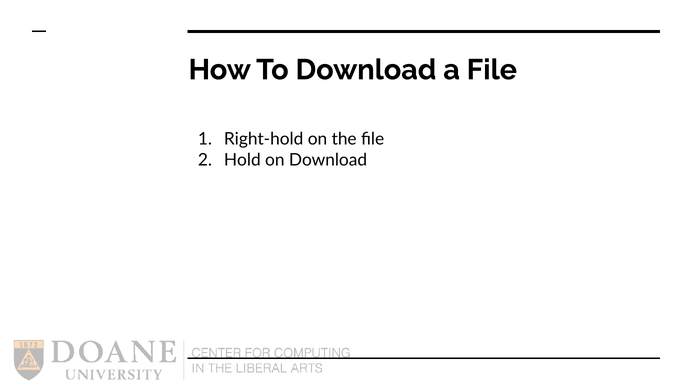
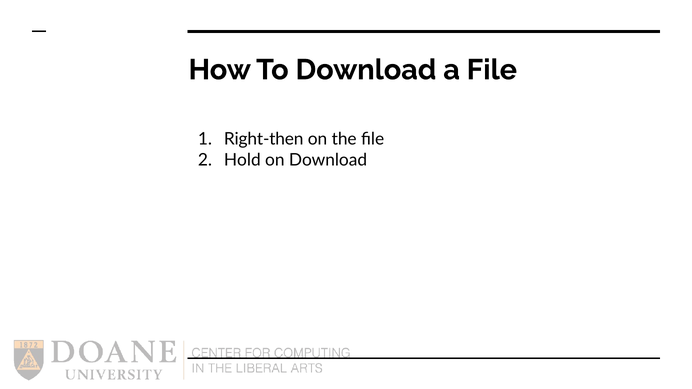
Right-hold: Right-hold -> Right-then (264, 139)
